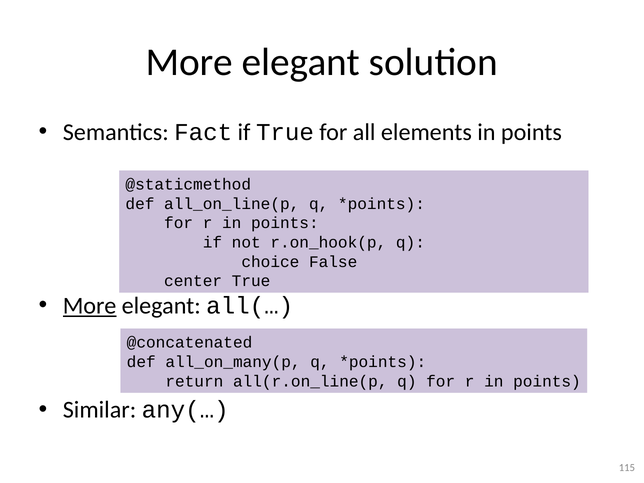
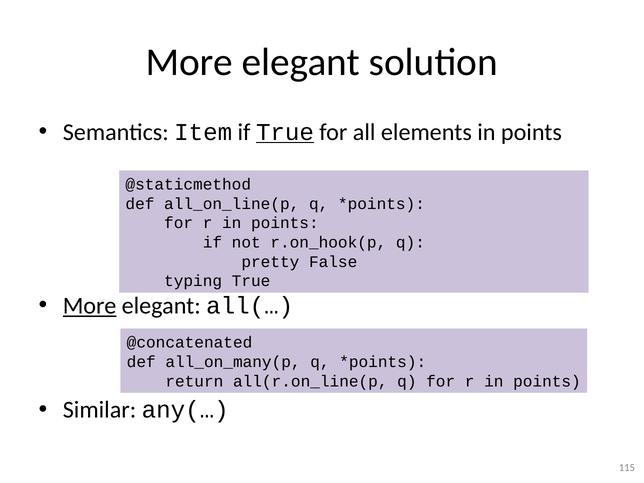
Fact: Fact -> Item (203, 132)
True underline: none -> present (285, 132)
choice: choice -> pretty (270, 262)
center: center -> typing (193, 281)
